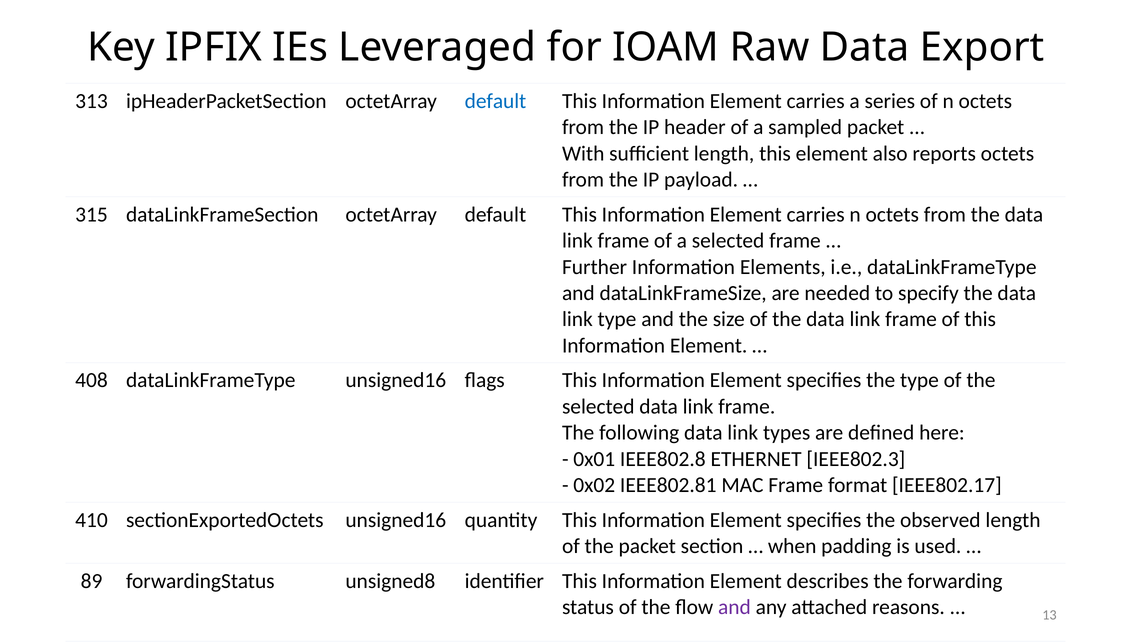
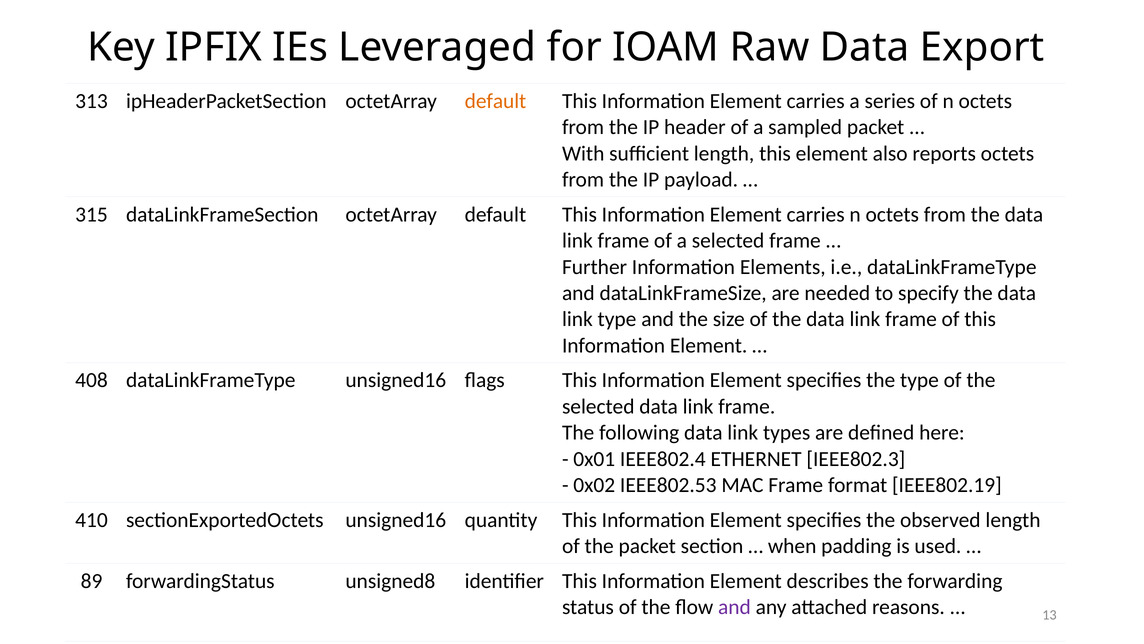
default colour: blue -> orange (496, 101)
IEEE802.8: IEEE802.8 -> IEEE802.4 (663, 459)
IEEE802.81: IEEE802.81 -> IEEE802.53 (668, 485)
IEEE802.17: IEEE802.17 -> IEEE802.19 (947, 485)
